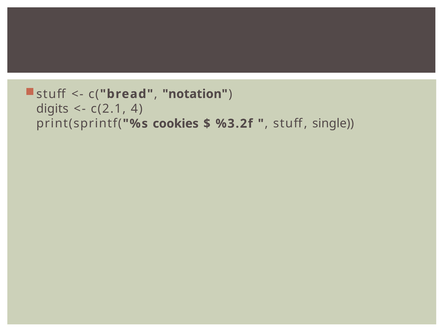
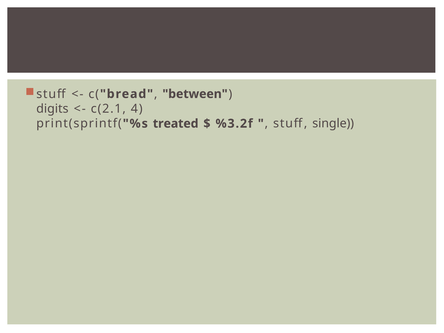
notation: notation -> between (195, 94)
cookies: cookies -> treated (176, 124)
